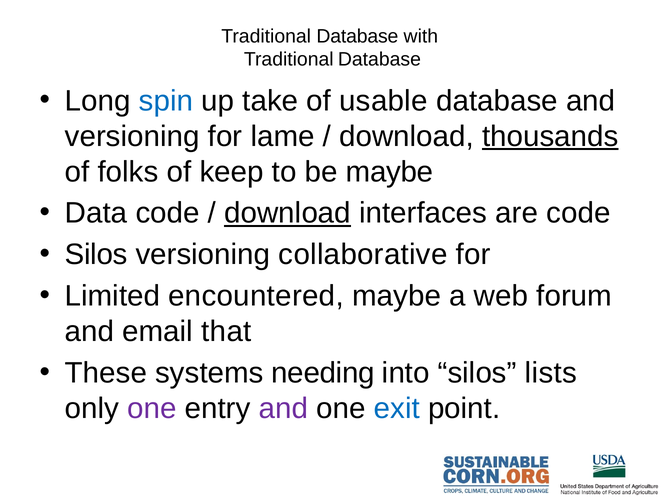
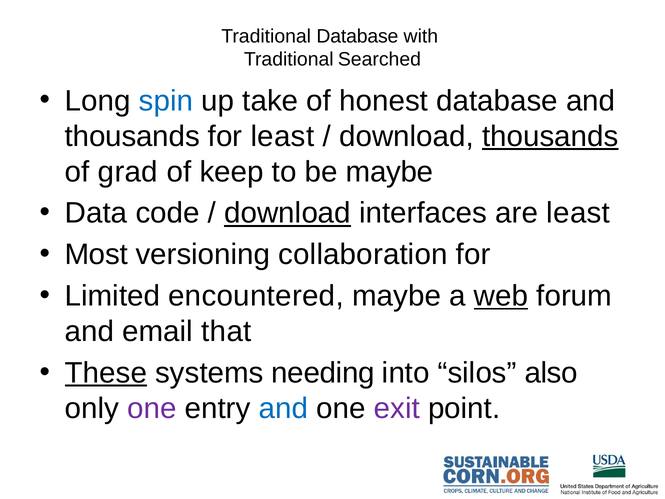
Database: Database -> Searched (379, 60)
usable: usable -> honest (384, 101)
versioning: versioning -> thousands (132, 136)
for lame: lame -> least (282, 136)
folks: folks -> grad (128, 172)
are code: code -> least (578, 213)
Silos: Silos -> Most (96, 254)
collaborative: collaborative -> collaboration (363, 254)
web underline: none -> present (501, 296)
These underline: none -> present (106, 373)
lists: lists -> also (551, 373)
and colour: purple -> blue (283, 408)
exit colour: blue -> purple (397, 408)
